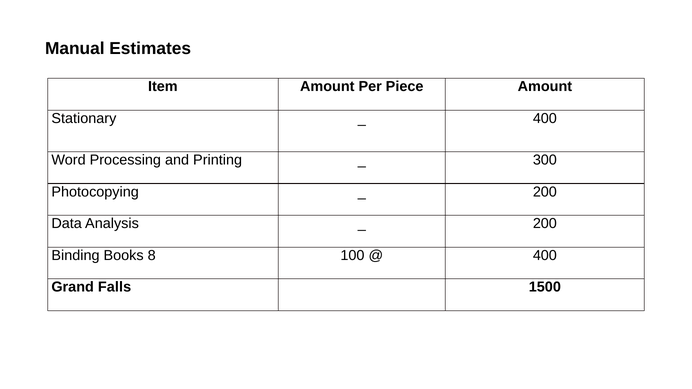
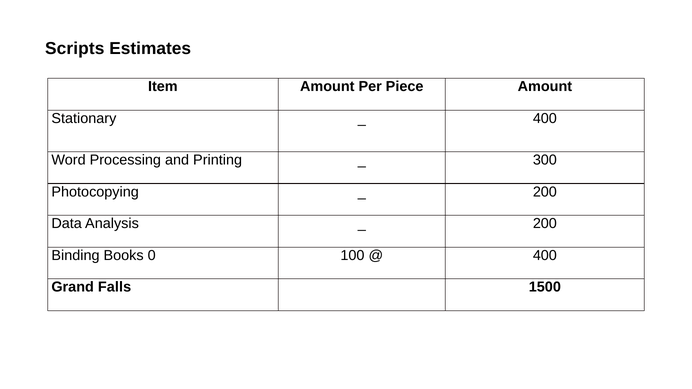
Manual: Manual -> Scripts (75, 48)
8: 8 -> 0 (152, 256)
